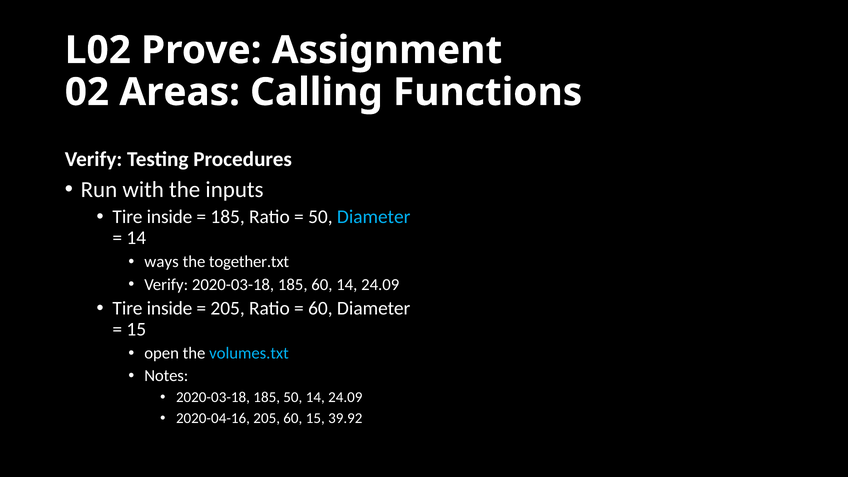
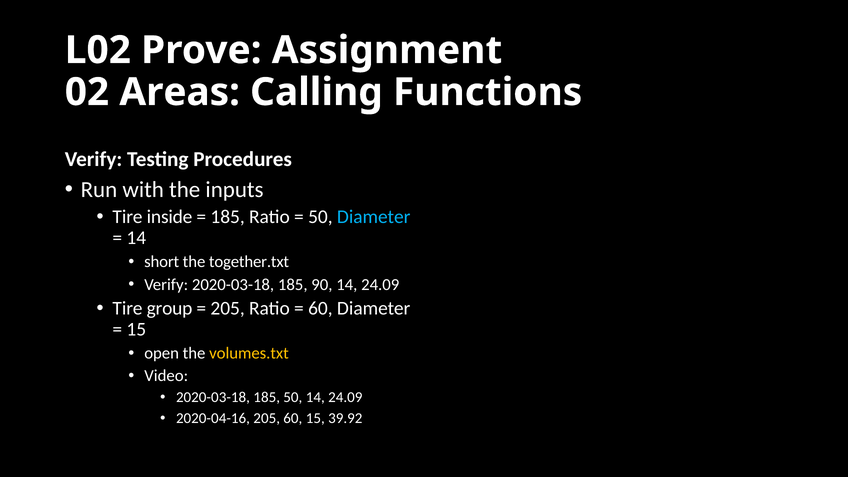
ways: ways -> short (162, 262)
185 60: 60 -> 90 (322, 284)
inside: inside -> group (170, 308)
volumes.txt colour: light blue -> yellow (249, 353)
Notes: Notes -> Video (166, 376)
